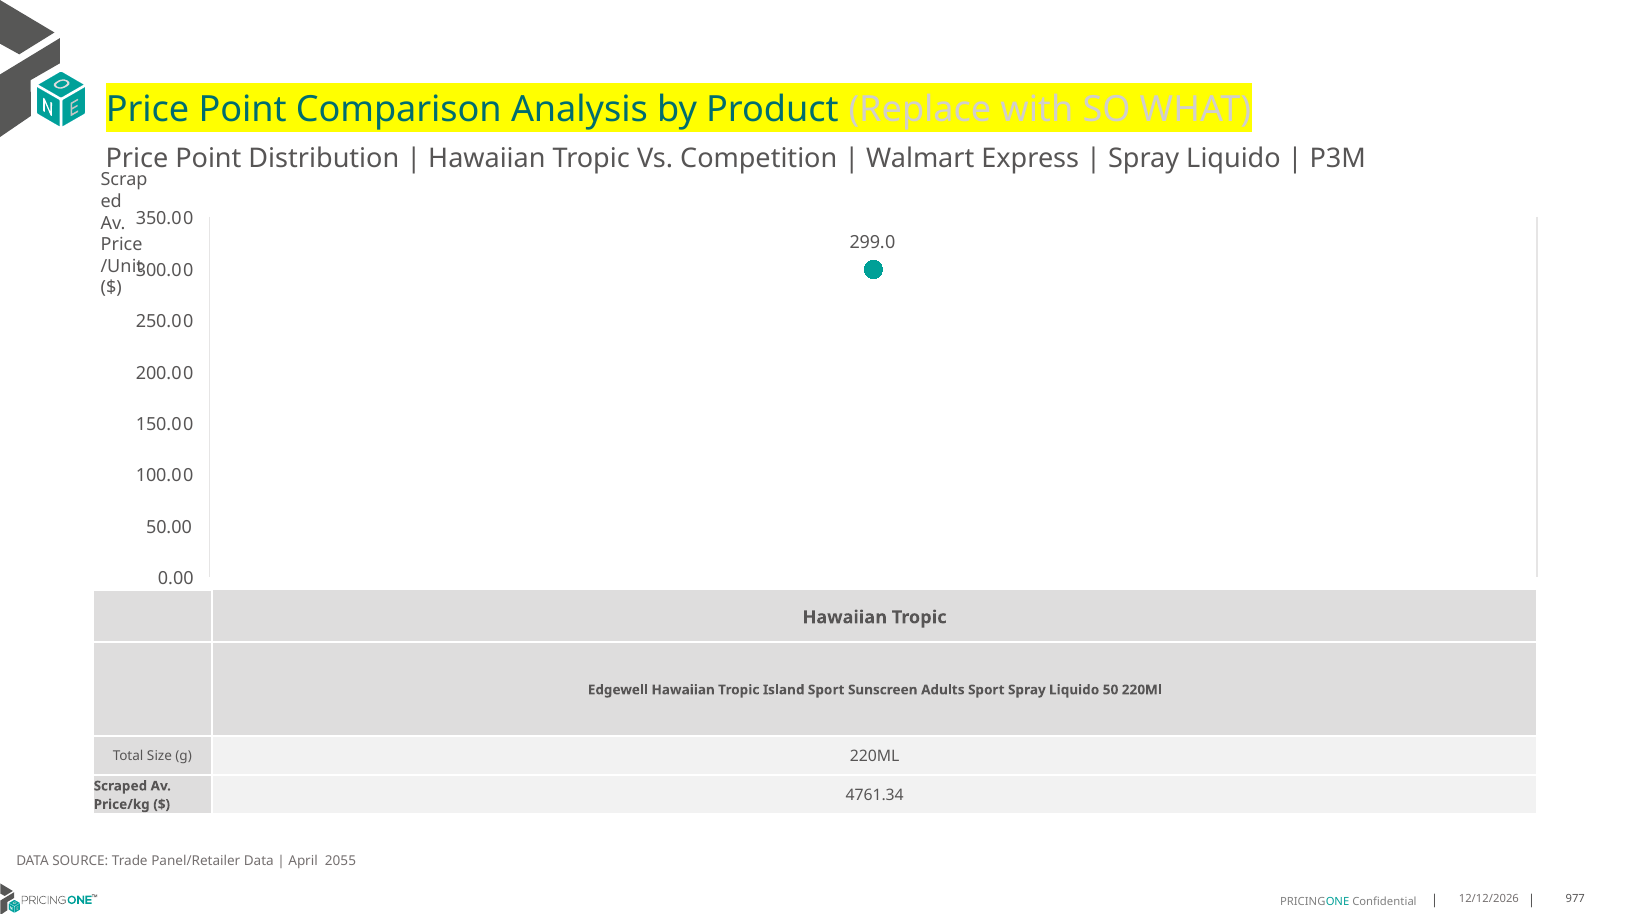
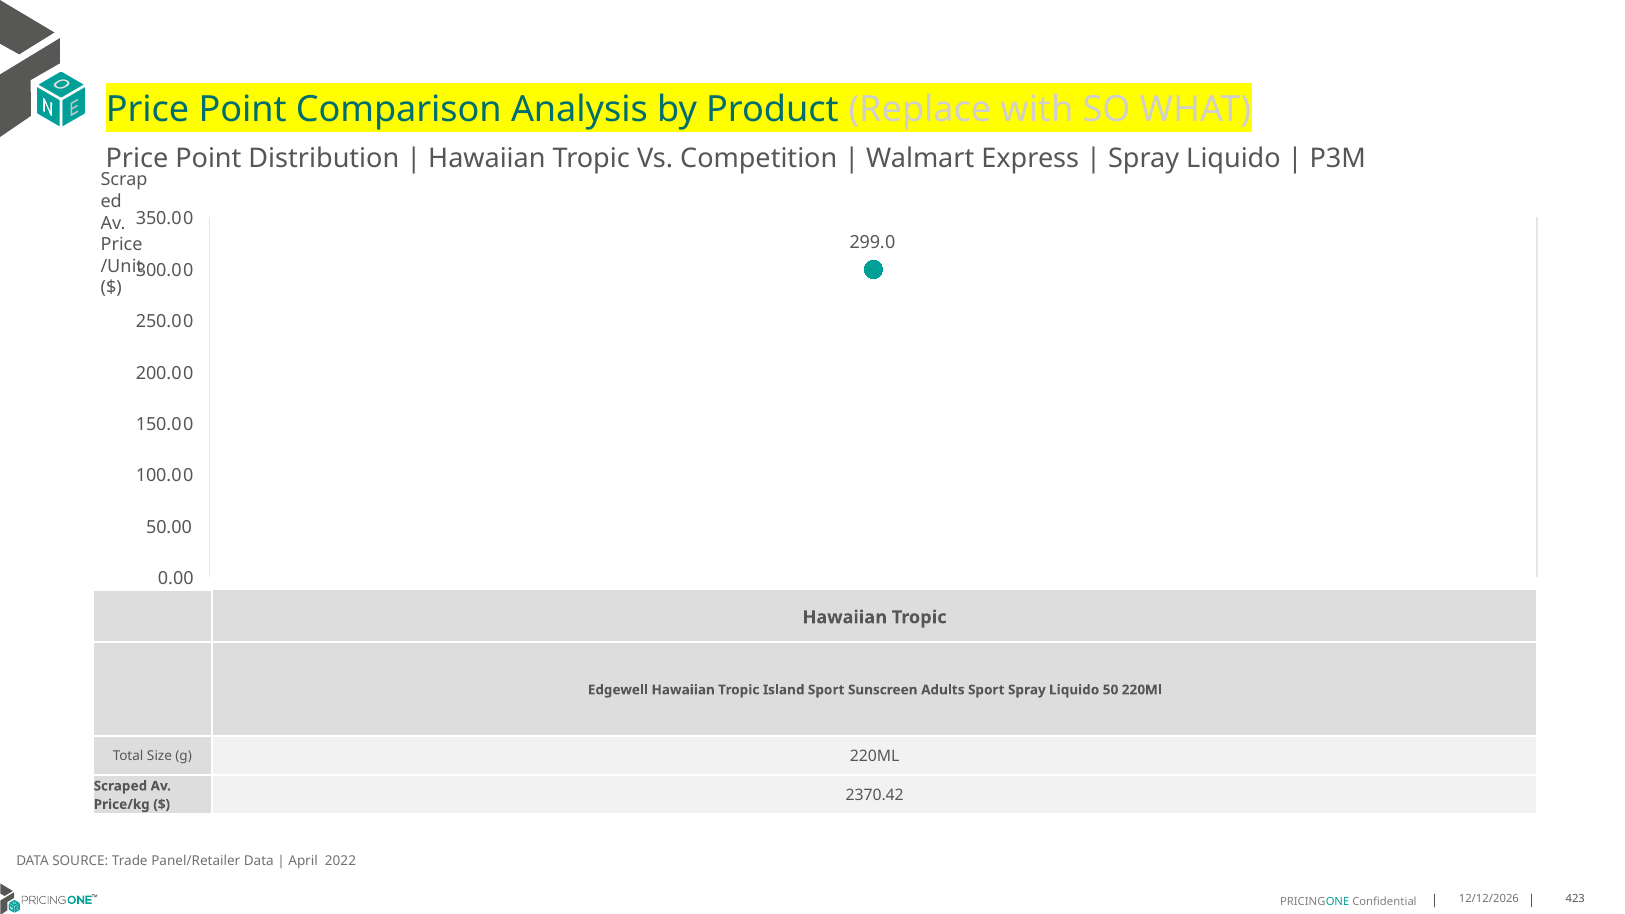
4761.34: 4761.34 -> 2370.42 (875, 796)
2055: 2055 -> 2022 (340, 861)
977: 977 -> 423 (1575, 899)
